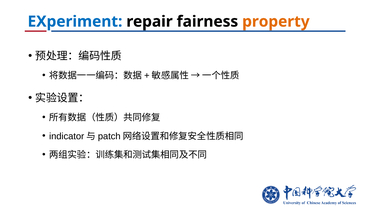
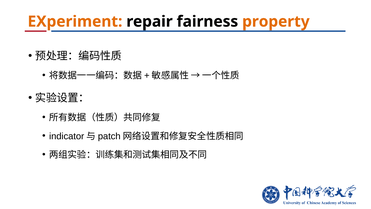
EXperiment colour: blue -> orange (75, 21)
